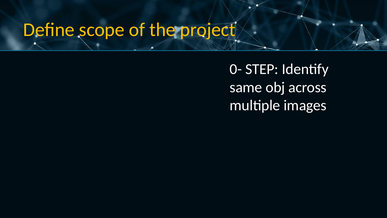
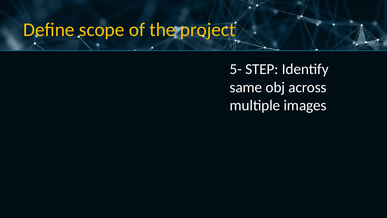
0-: 0- -> 5- (236, 69)
